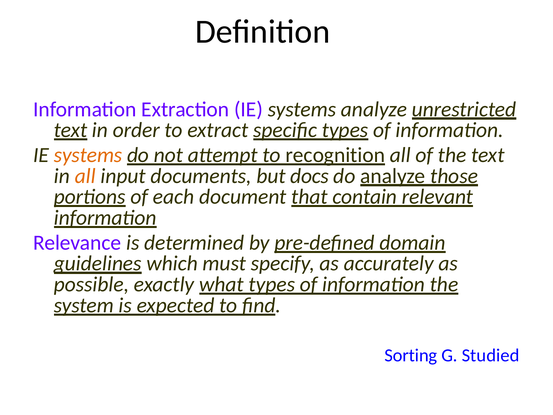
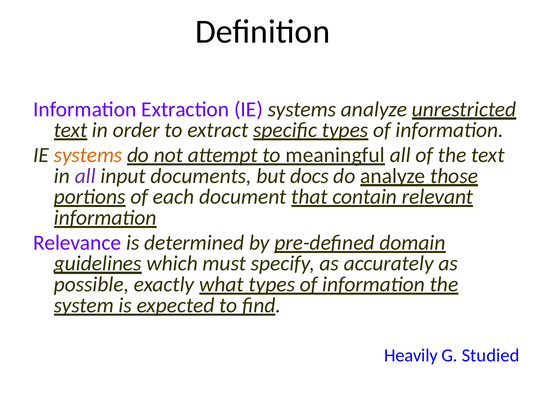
recognition: recognition -> meaningful (335, 155)
all colour: orange -> purple (85, 176)
Sorting: Sorting -> Heavily (411, 355)
